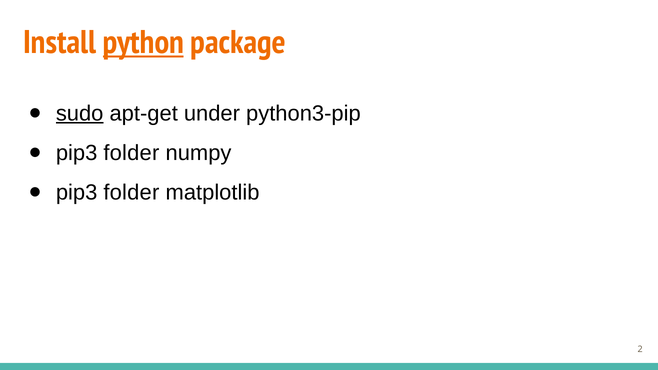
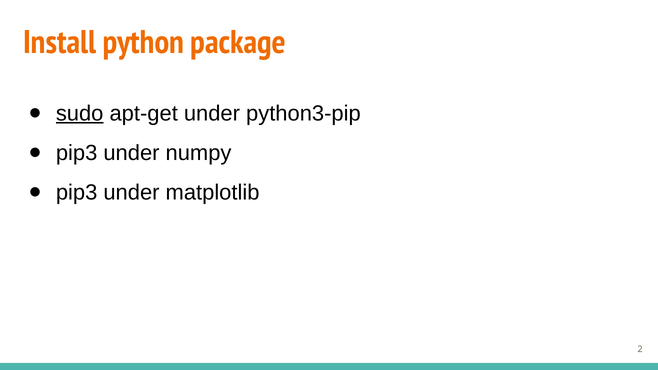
python underline: present -> none (143, 43)
folder: folder -> under (131, 153)
folder: folder -> under (131, 192)
